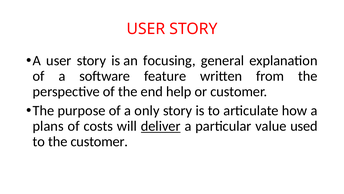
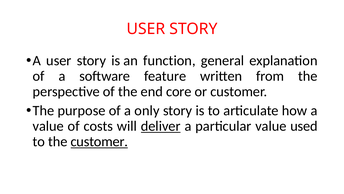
focusing: focusing -> function (169, 60)
help: help -> core (179, 91)
plans: plans -> value (48, 126)
customer underline: none -> present (99, 141)
